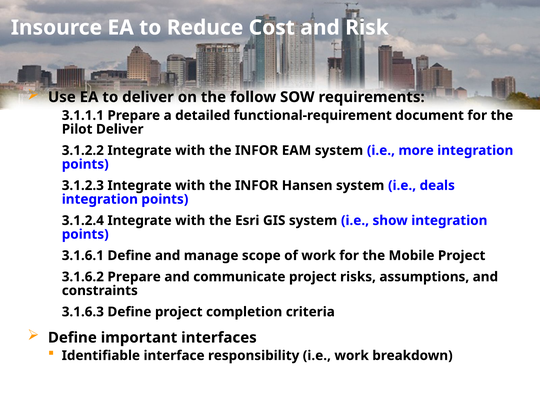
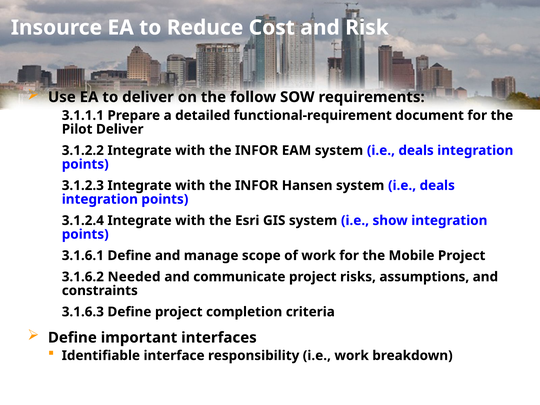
EAM system i.e more: more -> deals (416, 150)
3.1.6.2 Prepare: Prepare -> Needed (134, 277)
